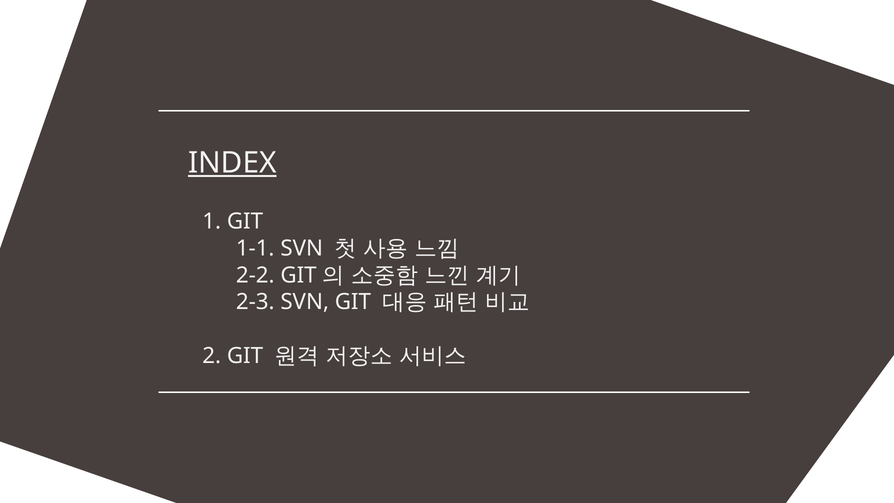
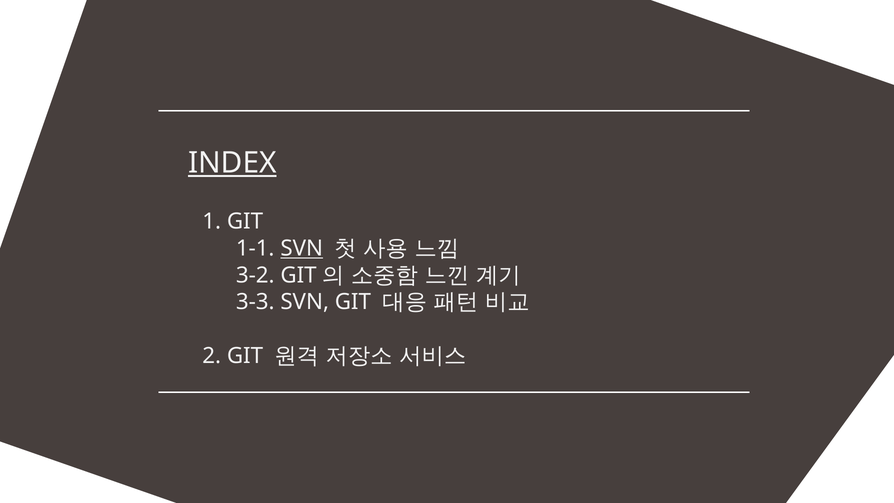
SVN underline: none -> present (302, 248)
2-2: 2-2 -> 3-2 (255, 275)
2-3: 2-3 -> 3-3 (255, 302)
